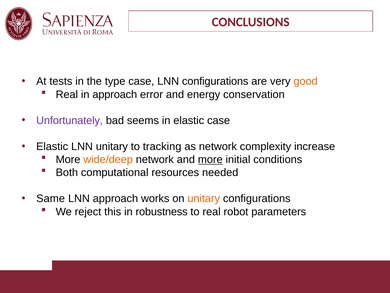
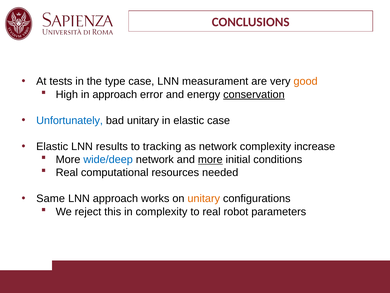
LNN configurations: configurations -> measurament (215, 81)
Real: Real -> High (67, 94)
conservation underline: none -> present (254, 94)
Unfortunately colour: purple -> blue (70, 120)
bad seems: seems -> unitary (143, 120)
LNN unitary: unitary -> results (112, 146)
wide/deep colour: orange -> blue (108, 159)
Both: Both -> Real (67, 172)
in robustness: robustness -> complexity (162, 211)
